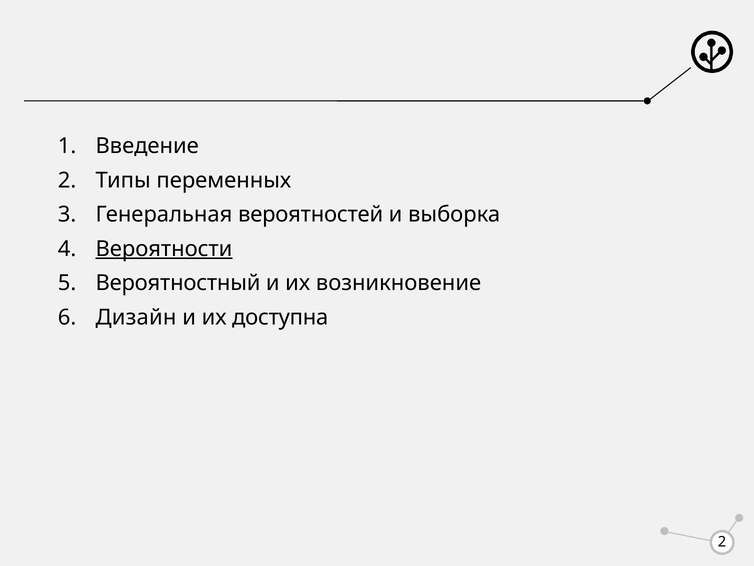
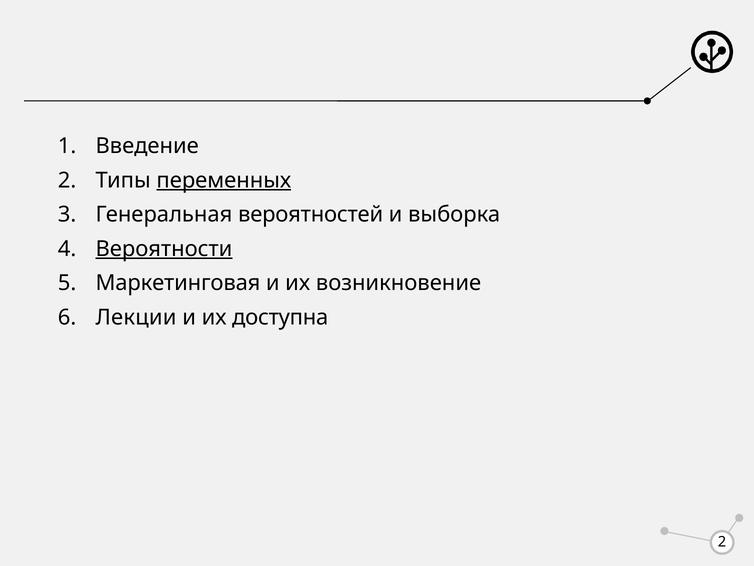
переменных underline: none -> present (224, 180)
Вероятностный: Вероятностный -> Маркетинговая (178, 283)
Дизайн: Дизайн -> Лекции (136, 317)
